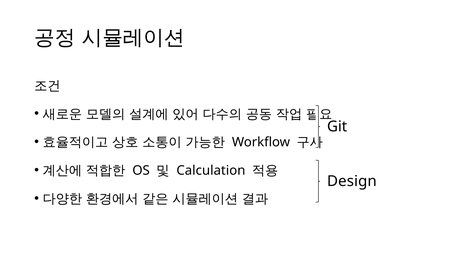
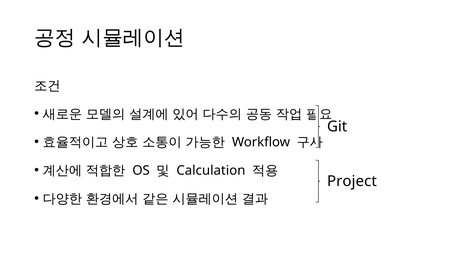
Design: Design -> Project (352, 181)
